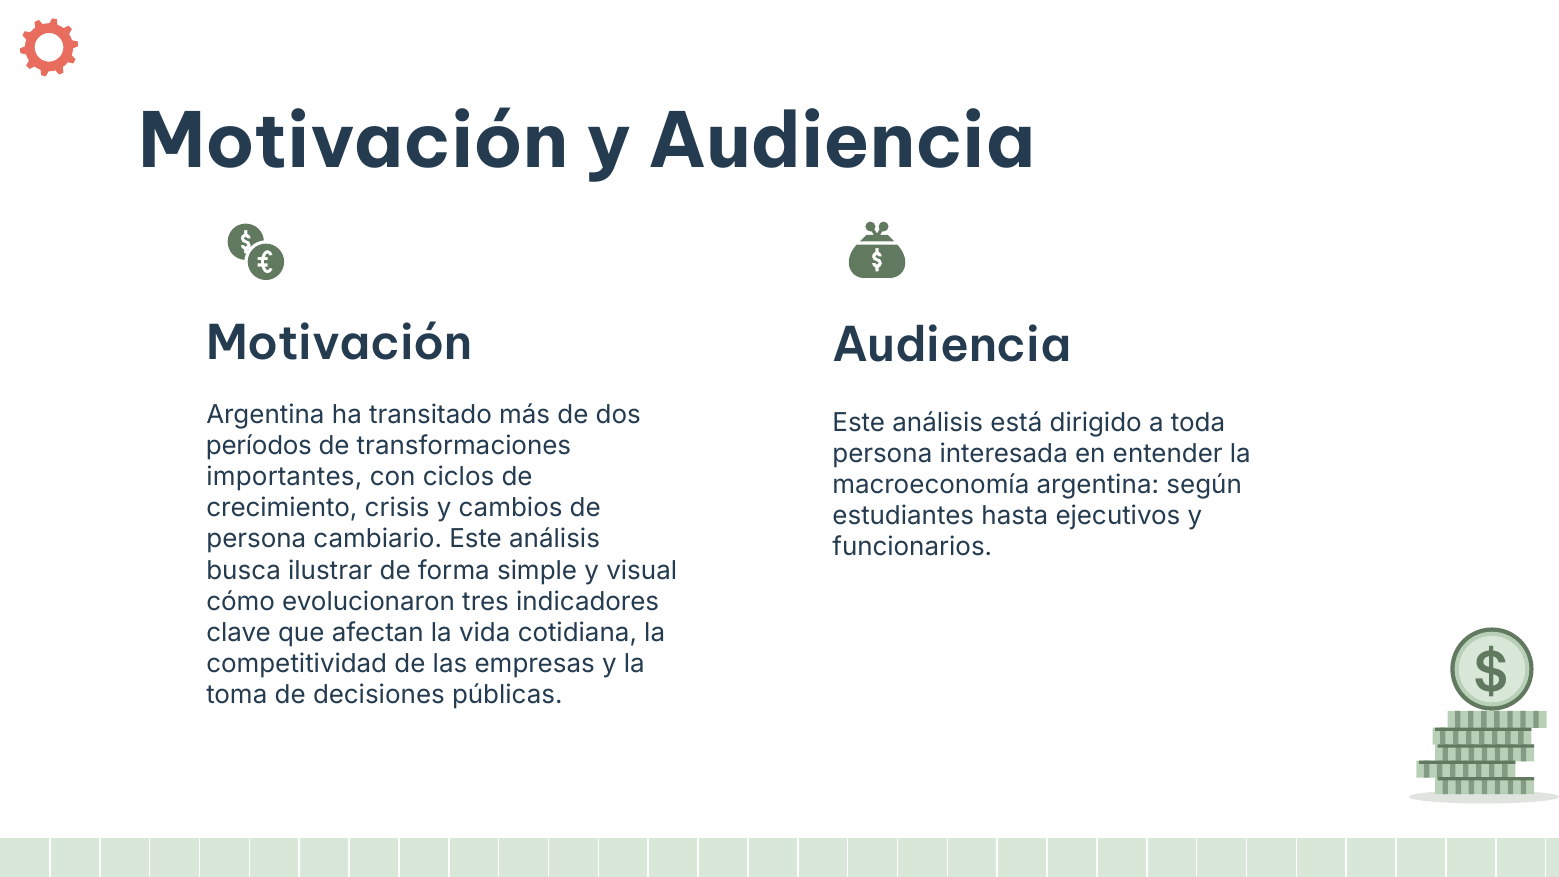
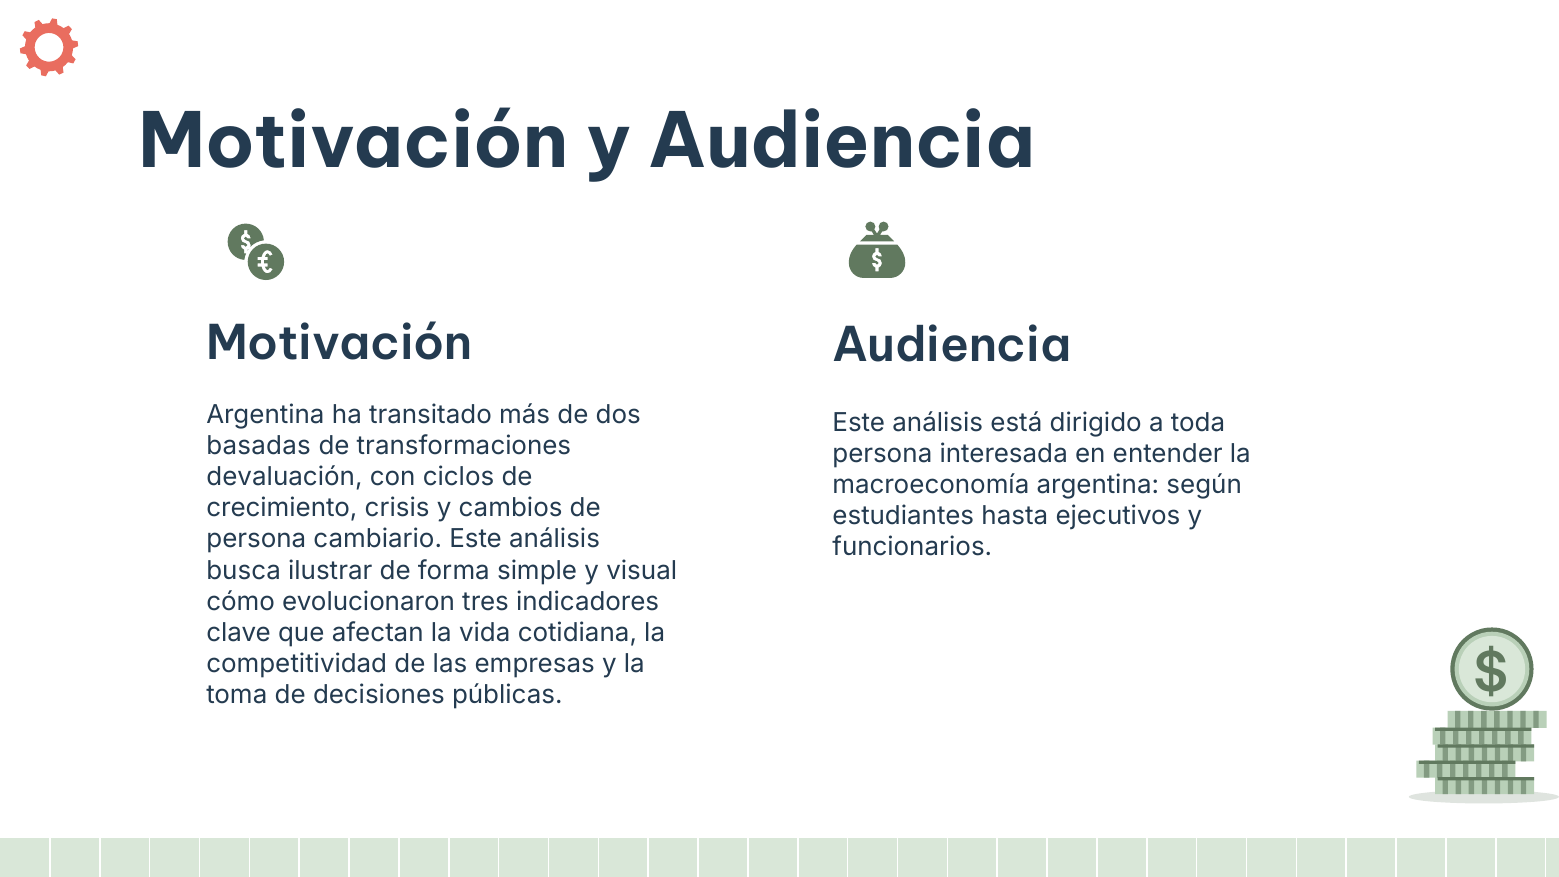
períodos: períodos -> basadas (259, 446)
importantes: importantes -> devaluación (284, 477)
